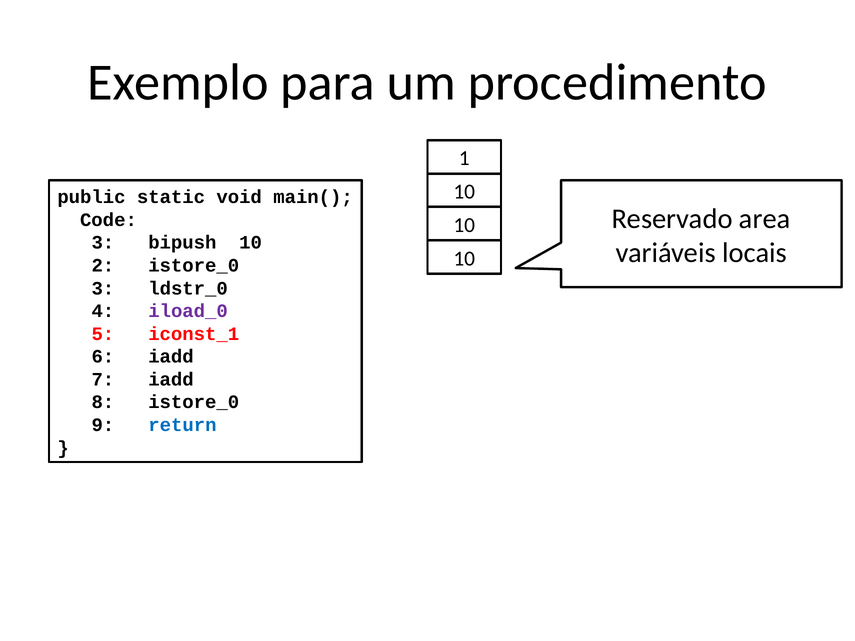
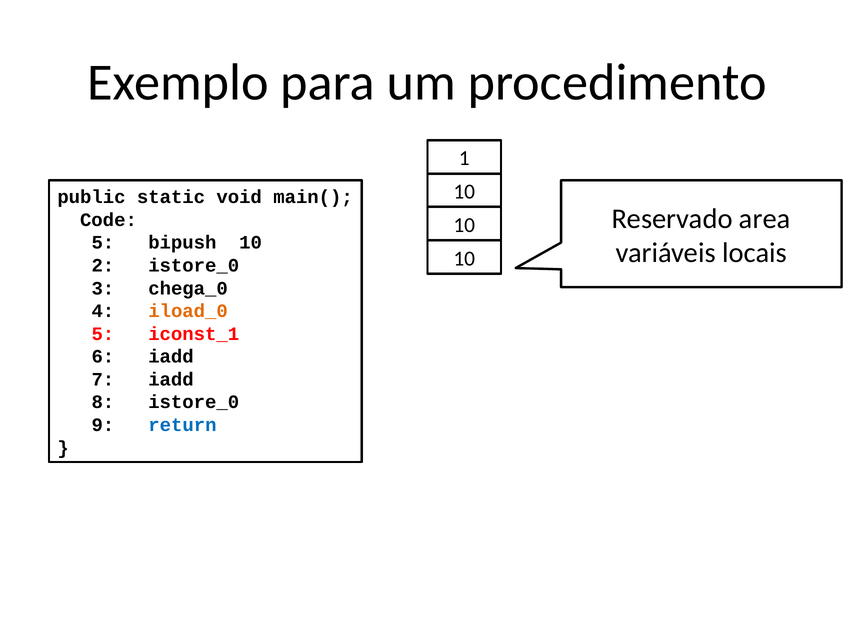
3: 3 -> 5 (103, 243)
ldstr_0: ldstr_0 -> chega_0 (188, 288)
iload_0 colour: purple -> orange (188, 311)
